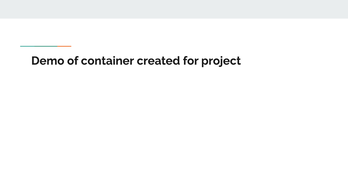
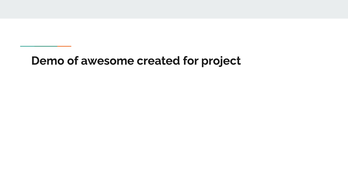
container: container -> awesome (108, 61)
